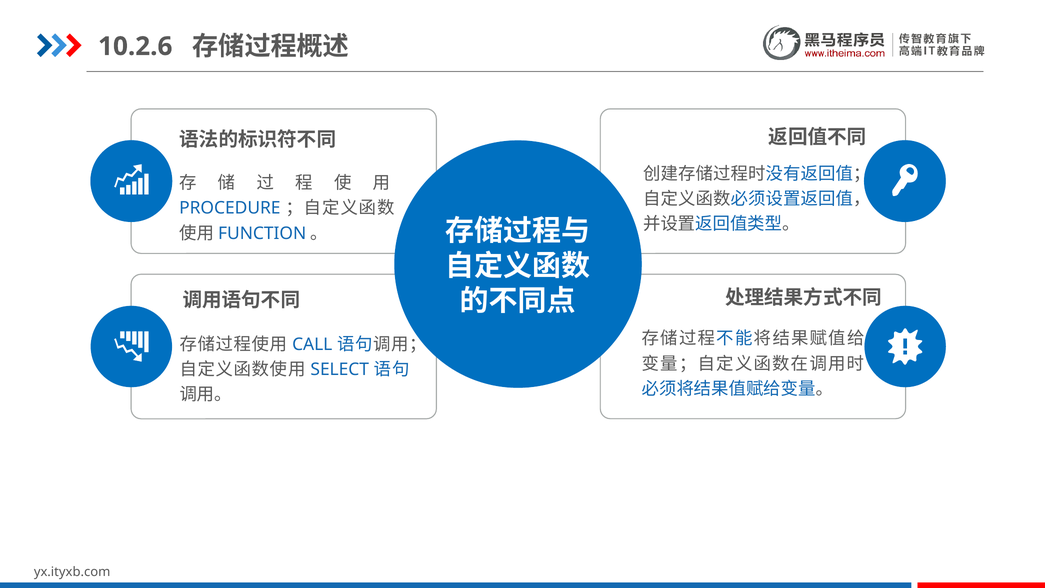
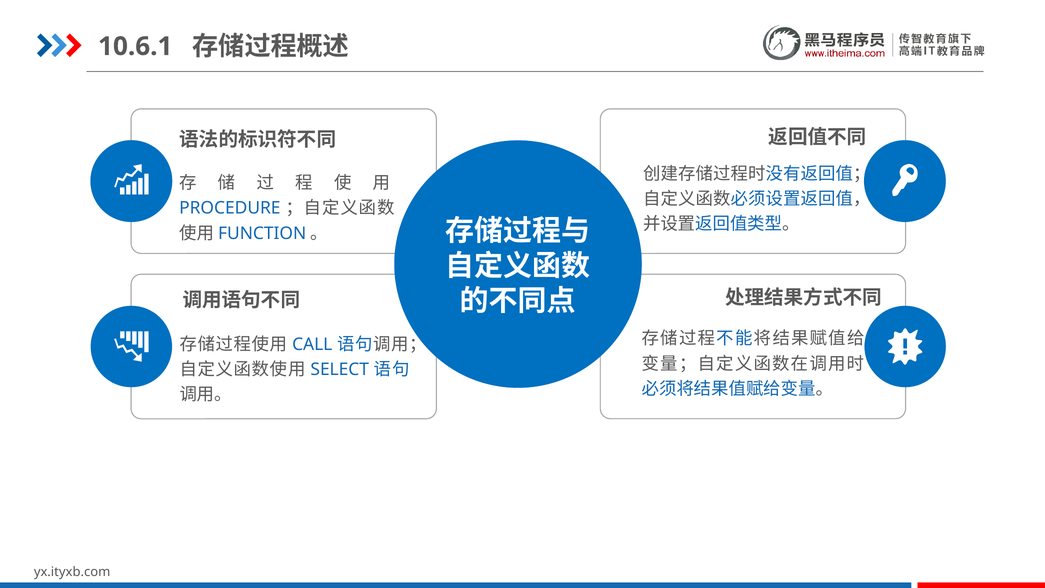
10.2.6: 10.2.6 -> 10.6.1 (135, 46)
